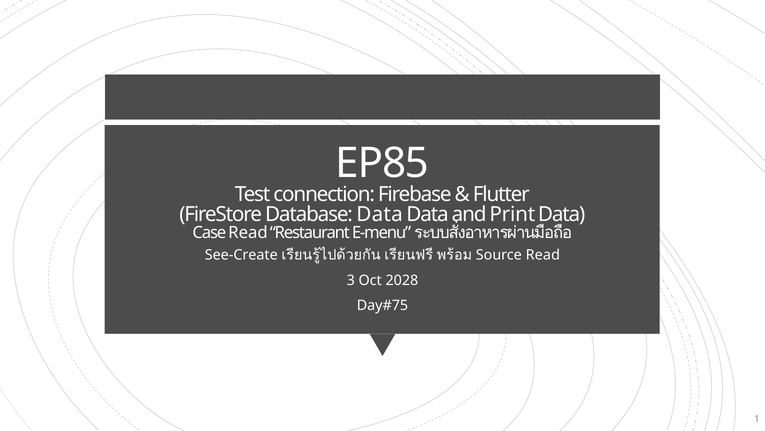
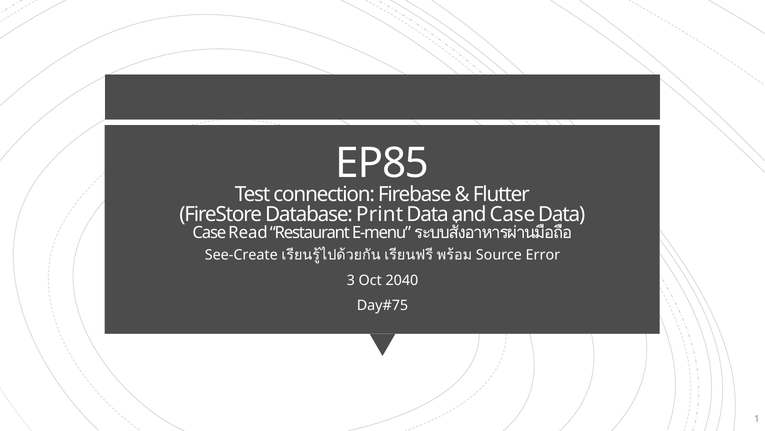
Database Data: Data -> Print (380, 214)
and Print: Print -> Case (512, 214)
Source Read: Read -> Error (543, 255)
2028: 2028 -> 2040 (402, 280)
